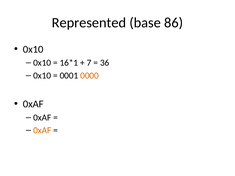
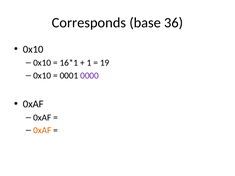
Represented: Represented -> Corresponds (89, 23)
86: 86 -> 36 (174, 23)
7: 7 -> 1 (89, 63)
36: 36 -> 19 (105, 63)
0000 colour: orange -> purple (89, 76)
